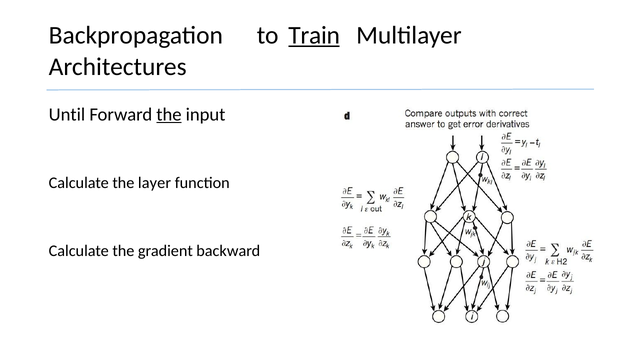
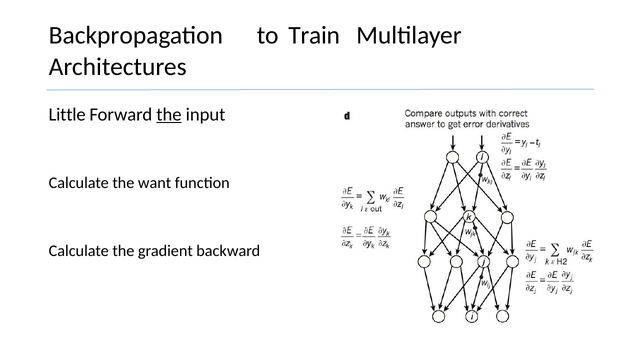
Train underline: present -> none (314, 35)
Until: Until -> Little (67, 115)
layer: layer -> want (155, 183)
